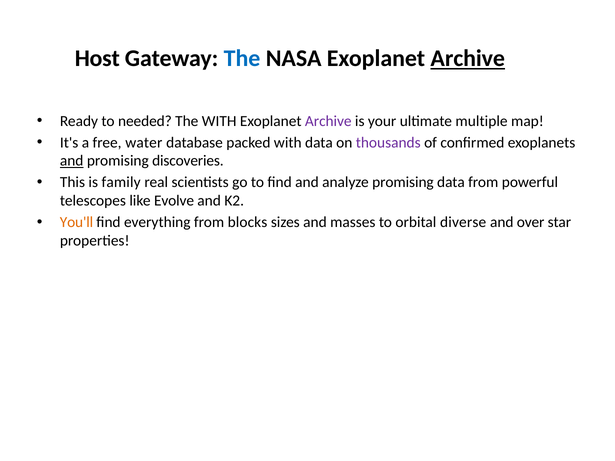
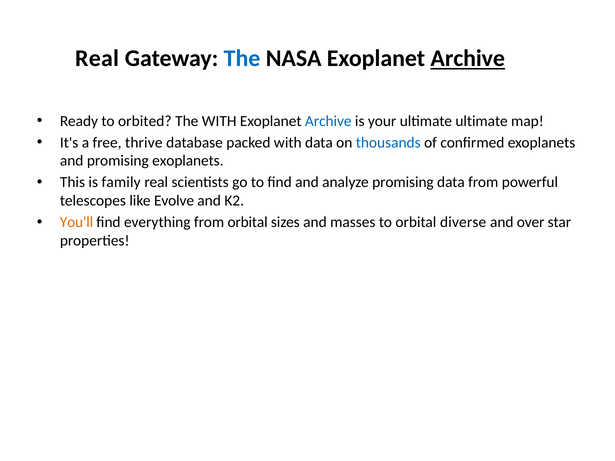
Host: Host -> Real (97, 59)
needed: needed -> orbited (145, 121)
Archive colour: purple -> blue (328, 121)
ultimate multiple: multiple -> ultimate (482, 121)
water: water -> thrive (144, 143)
thousands colour: purple -> blue (388, 143)
and underline: present -> none (72, 161)
promising discoveries: discoveries -> exoplanets (188, 161)
from blocks: blocks -> orbital (248, 222)
